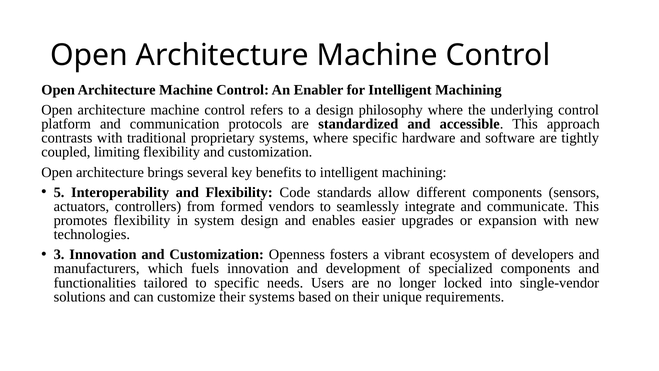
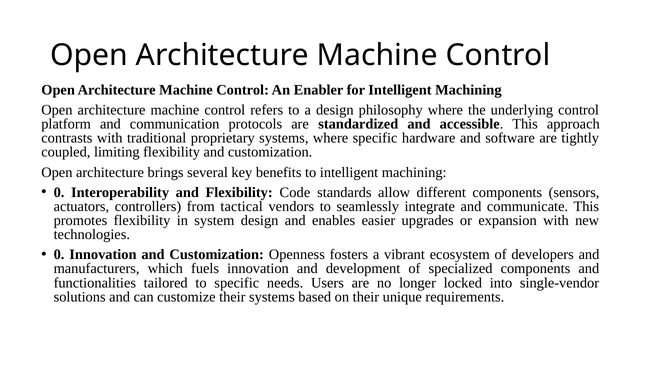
5: 5 -> 0 (59, 192)
formed: formed -> tactical (242, 206)
3: 3 -> 0 (59, 254)
